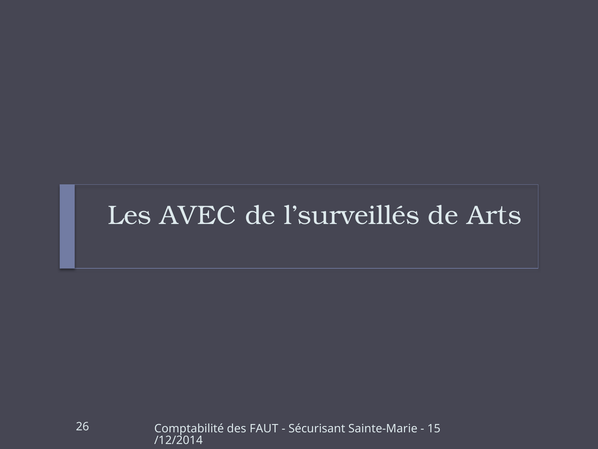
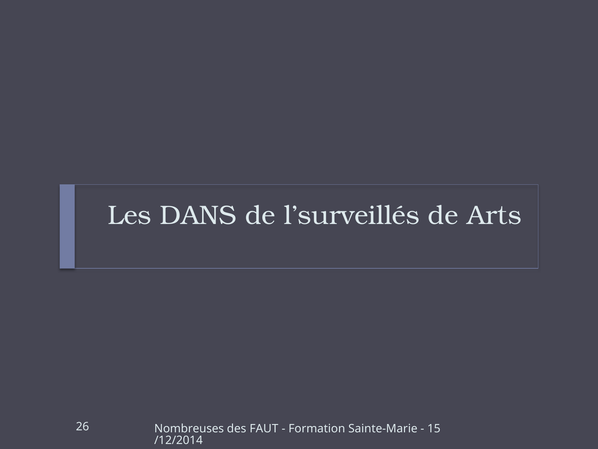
AVEC: AVEC -> DANS (198, 215)
Comptabilité: Comptabilité -> Nombreuses (189, 428)
Sécurisant: Sécurisant -> Formation (317, 428)
